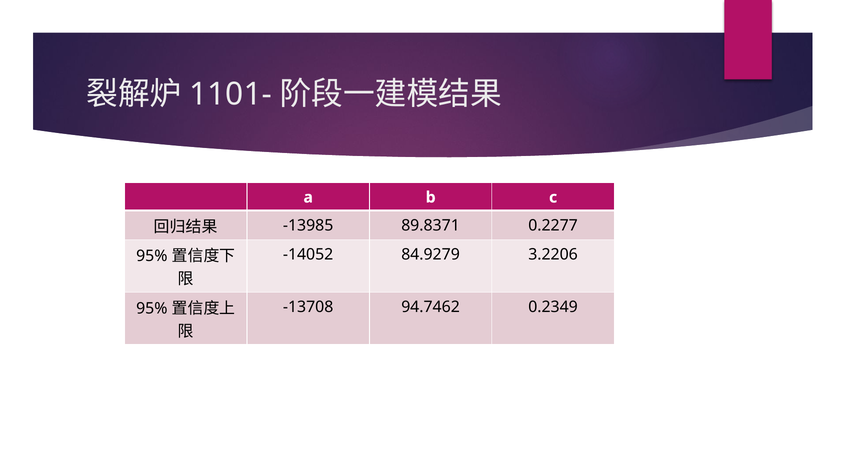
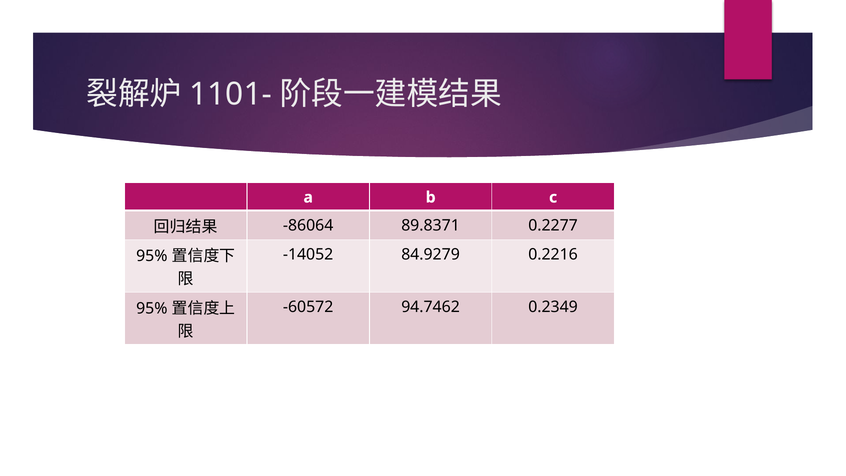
-13985: -13985 -> -86064 (308, 225)
3.2206: 3.2206 -> 0.2216 (553, 255)
-13708: -13708 -> -60572 (308, 307)
